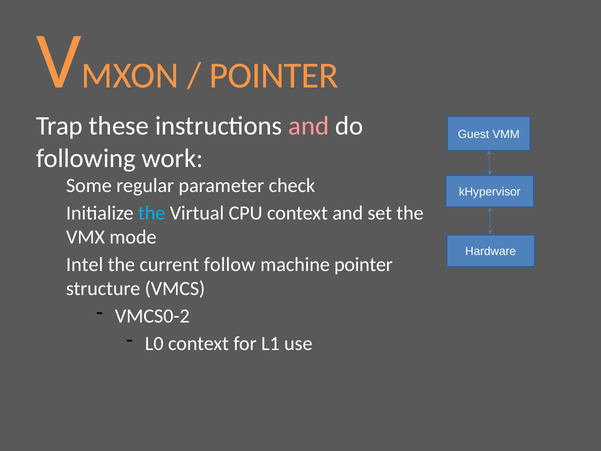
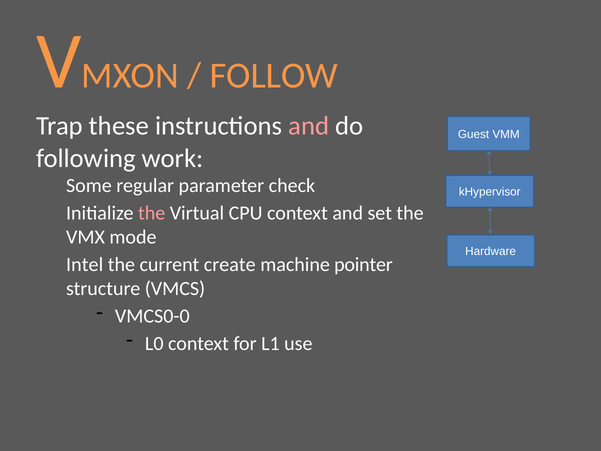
POINTER: POINTER -> FOLLOW (274, 76)
the colour: light blue -> pink (152, 213)
follow: follow -> create (230, 265)
VMCS0-2: VMCS0-2 -> VMCS0-0 (152, 316)
